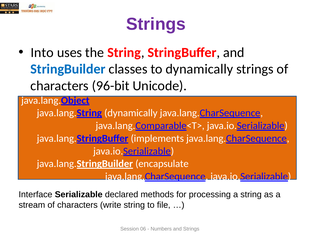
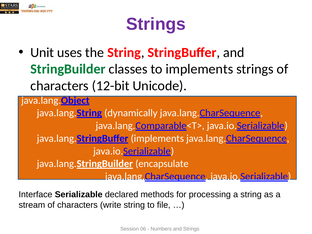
Into: Into -> Unit (42, 52)
StringBuilder colour: blue -> green (68, 69)
to dynamically: dynamically -> implements (199, 69)
96-bit: 96-bit -> 12-bit (111, 86)
